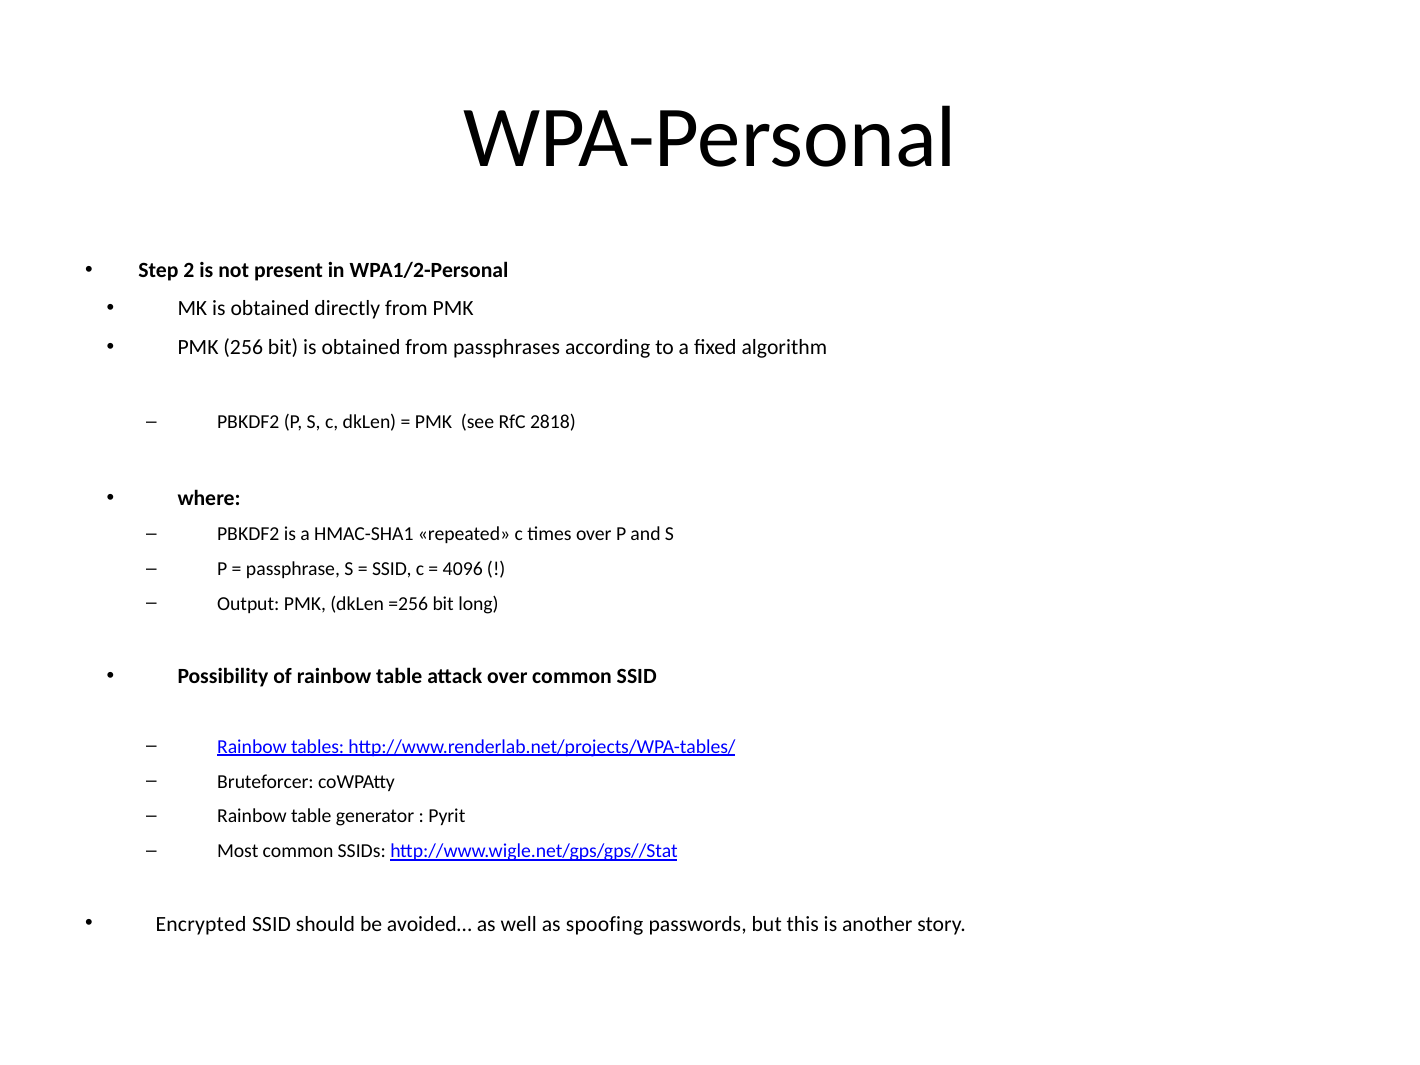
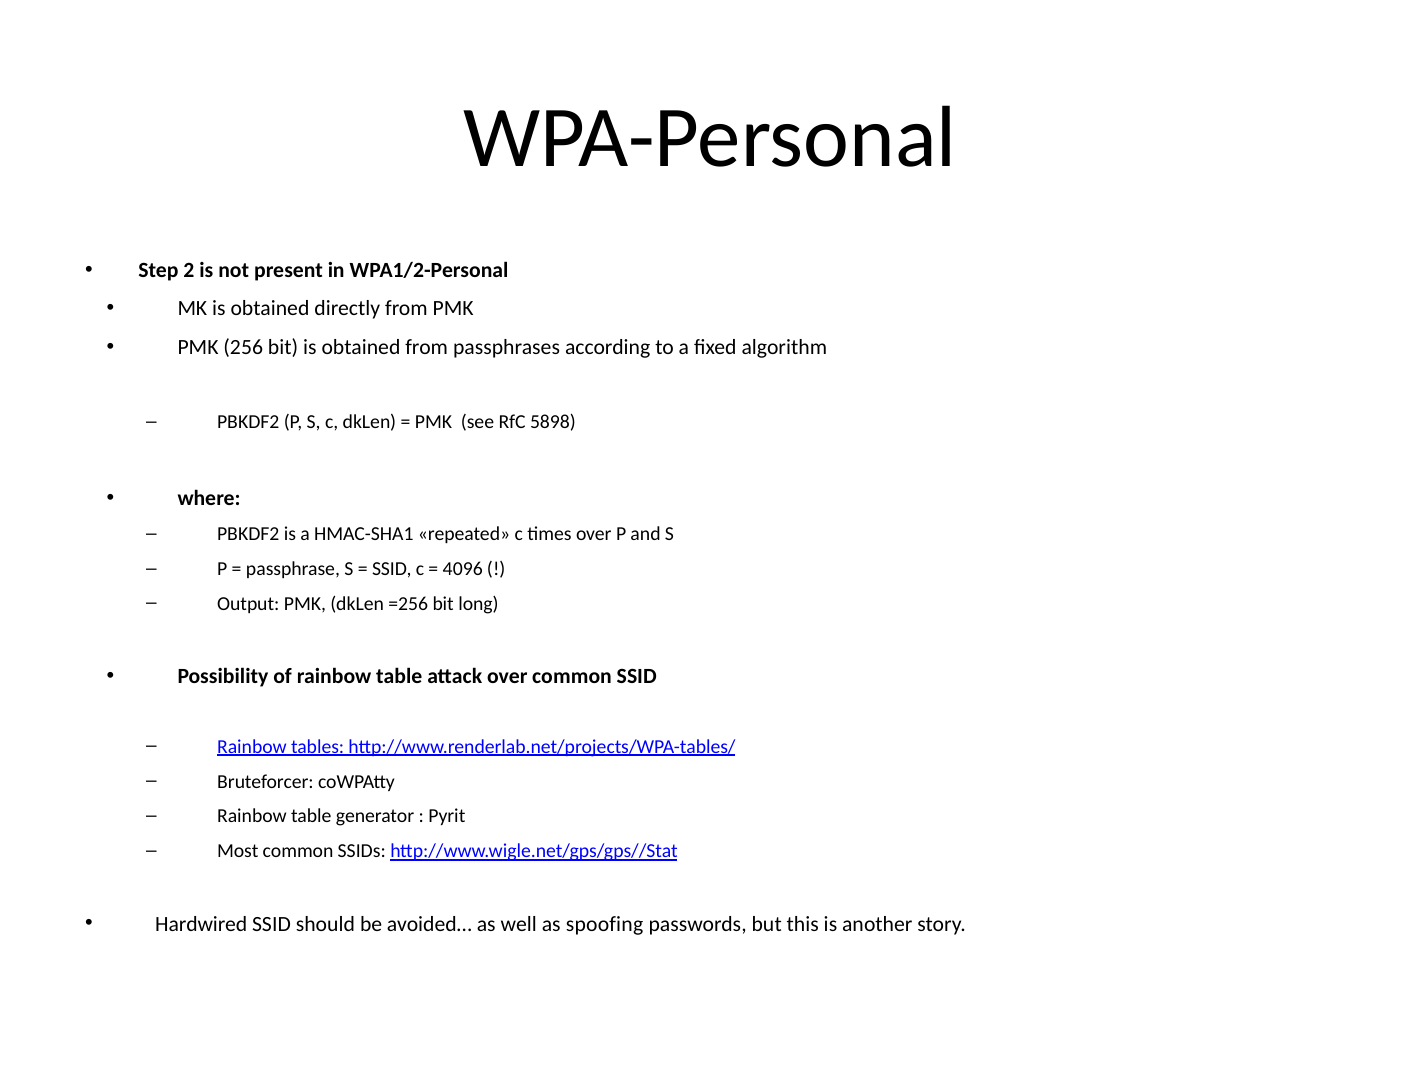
2818: 2818 -> 5898 (553, 422)
Encrypted: Encrypted -> Hardwired (201, 924)
